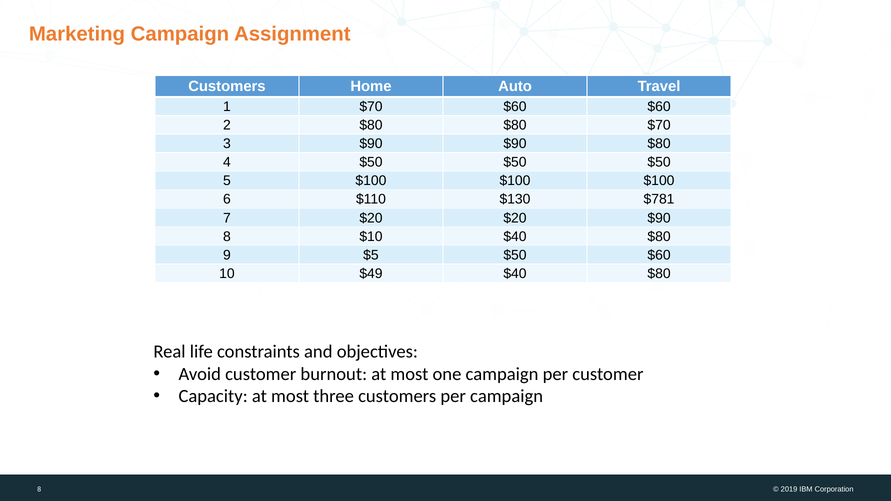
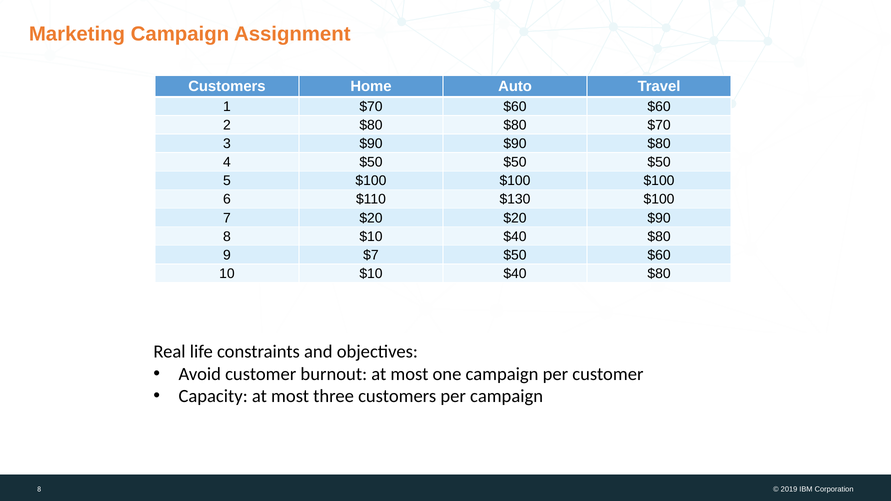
$130 $781: $781 -> $100 (659, 199)
$5: $5 -> $7 (371, 255)
10 $49: $49 -> $10 (371, 274)
